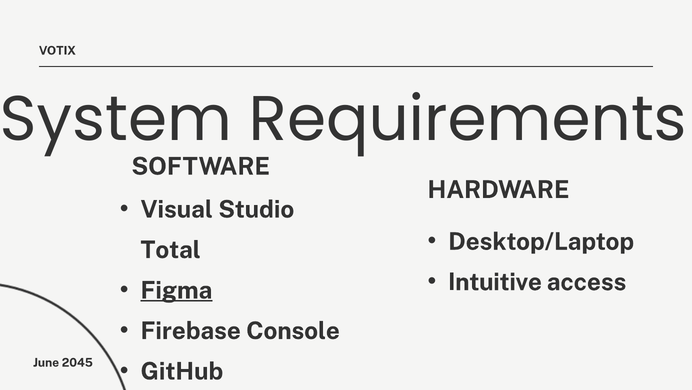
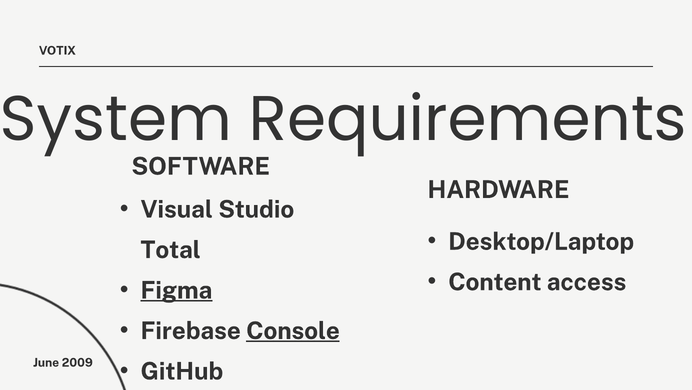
Intuitive: Intuitive -> Content (495, 282)
Console underline: none -> present (293, 330)
2045: 2045 -> 2009 (77, 362)
